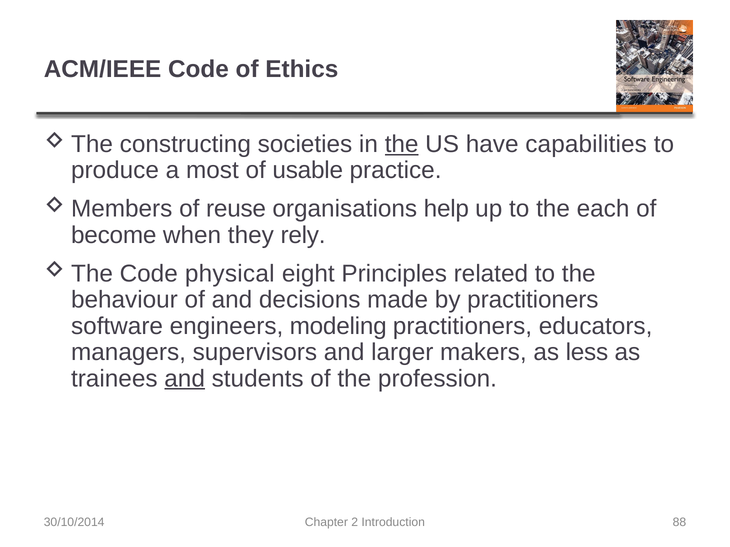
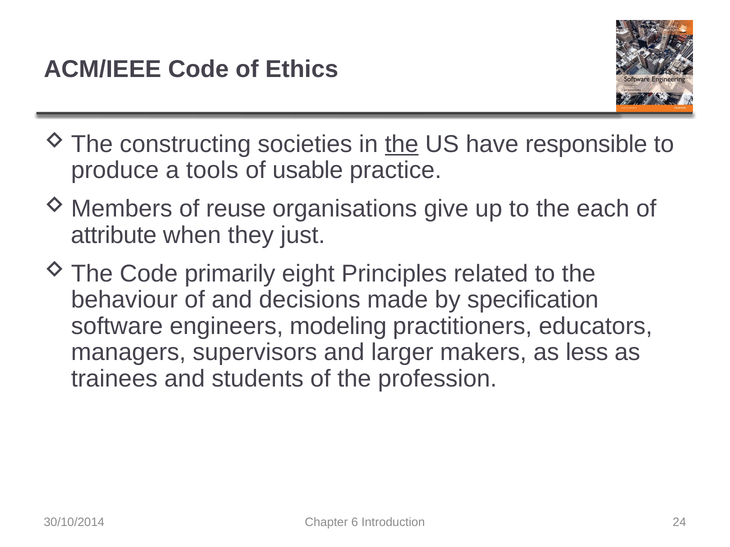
capabilities: capabilities -> responsible (586, 144)
most: most -> tools (212, 171)
help: help -> give (446, 209)
become: become -> attribute (114, 235)
rely: rely -> just (303, 235)
physical: physical -> primarily (230, 274)
by practitioners: practitioners -> specification (533, 300)
and underline: present -> none (185, 379)
2: 2 -> 6 (355, 523)
88: 88 -> 24 (679, 523)
